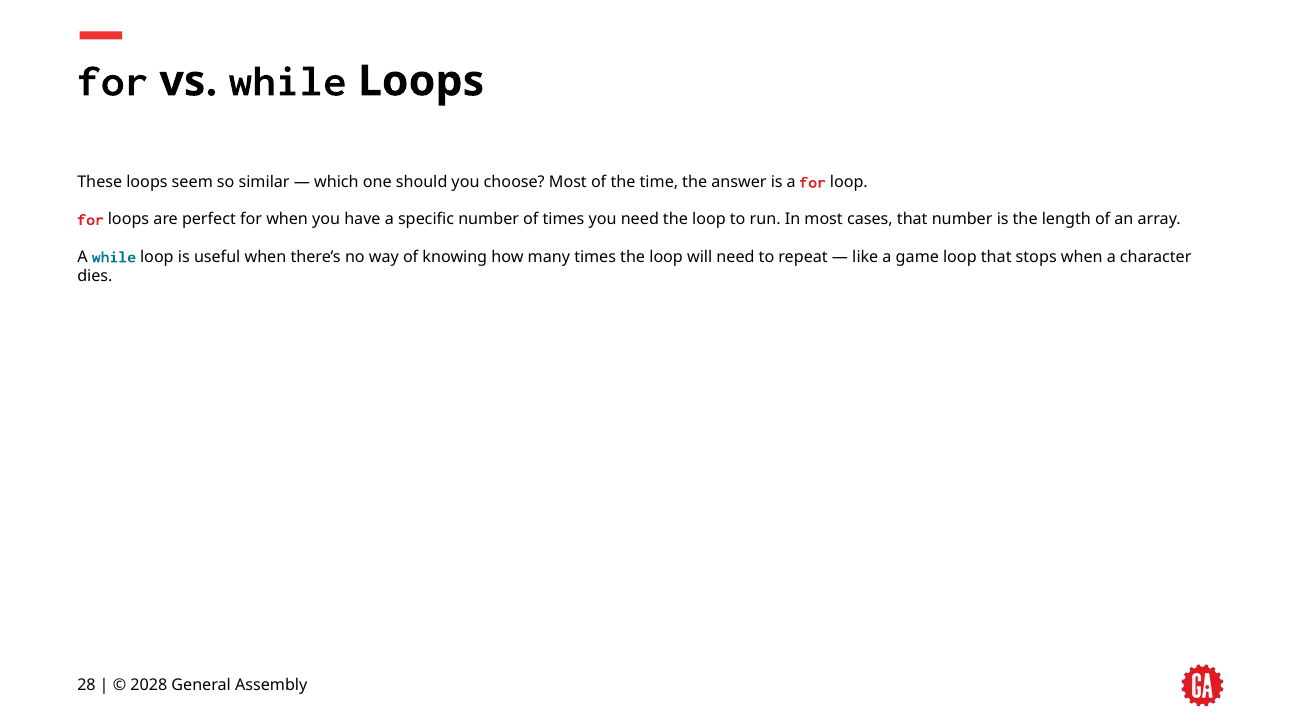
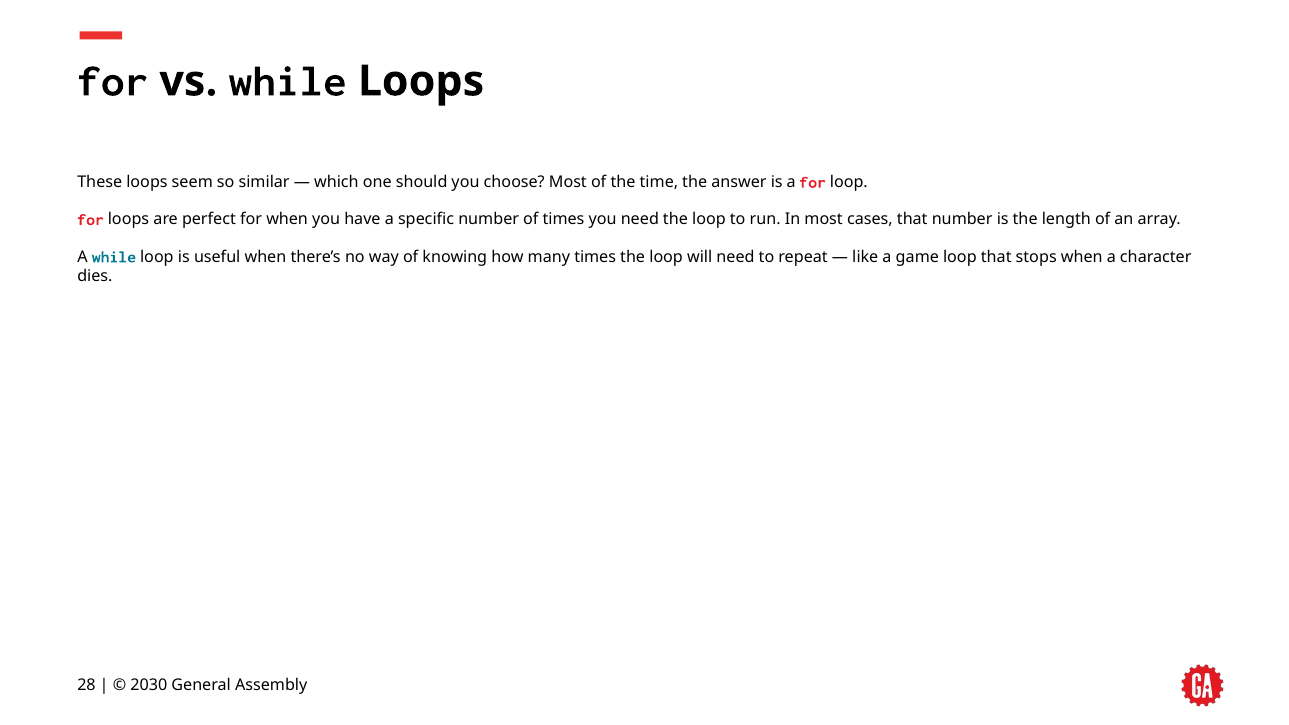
2028: 2028 -> 2030 (149, 685)
